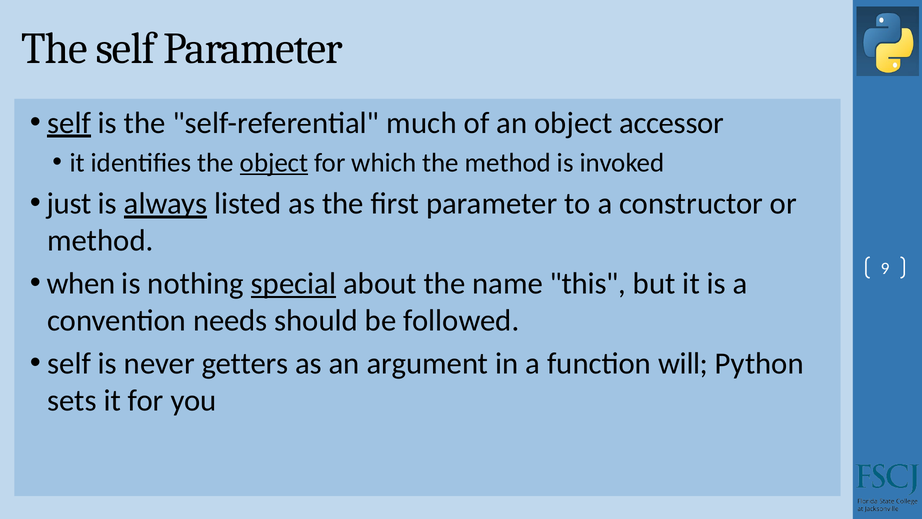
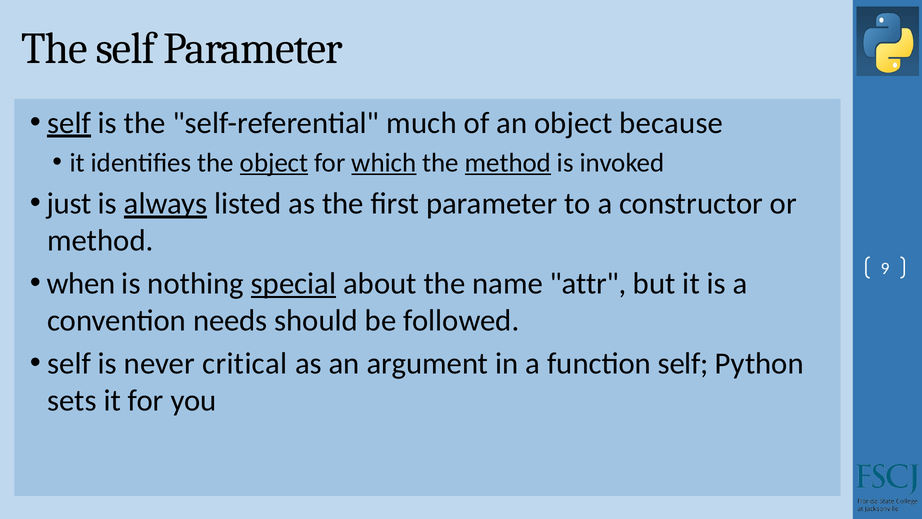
accessor: accessor -> because (671, 123)
which underline: none -> present (384, 163)
method underline: none -> present (508, 163)
this: this -> attr (588, 284)
getters: getters -> critical (245, 364)
function will: will -> self (683, 364)
